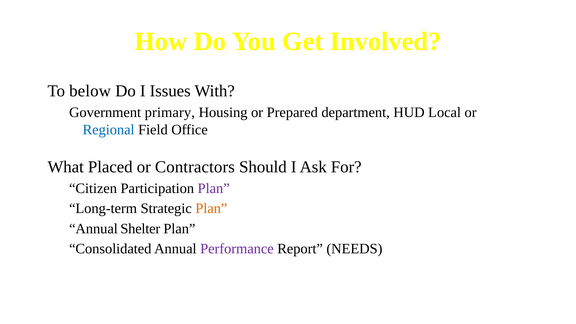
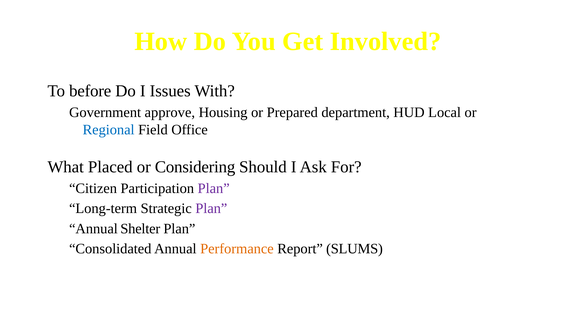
below: below -> before (90, 91)
primary: primary -> approve (170, 112)
Contractors: Contractors -> Considering (195, 167)
Plan colour: orange -> purple (211, 209)
Performance colour: purple -> orange (237, 249)
NEEDS: NEEDS -> SLUMS (355, 249)
